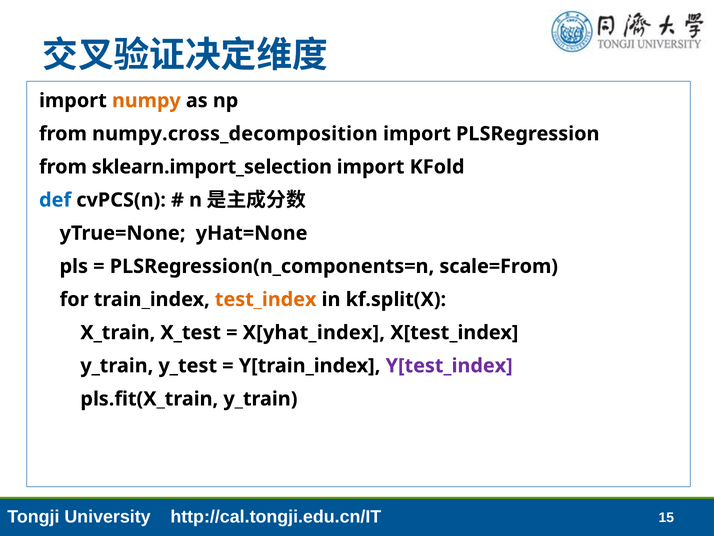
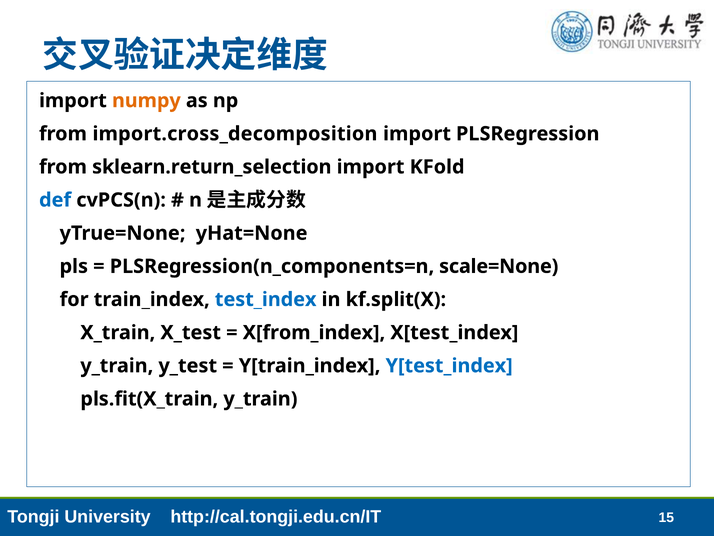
numpy.cross_decomposition: numpy.cross_decomposition -> import.cross_decomposition (235, 134)
sklearn.import_selection: sklearn.import_selection -> sklearn.return_selection (212, 167)
scale=From: scale=From -> scale=None (499, 266)
test_index colour: orange -> blue (266, 299)
X[yhat_index: X[yhat_index -> X[from_index (314, 332)
Y[test_index colour: purple -> blue (449, 365)
